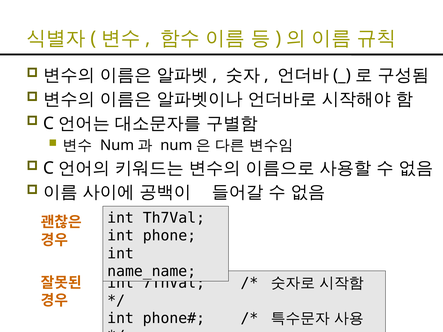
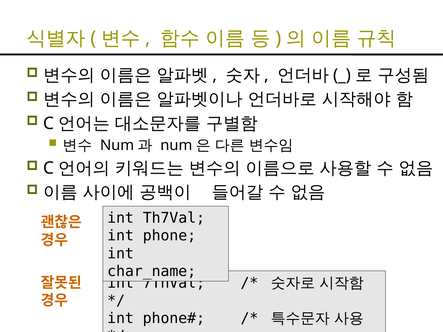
name_name: name_name -> char_name (152, 271)
